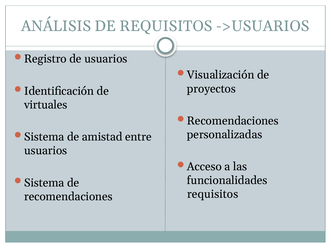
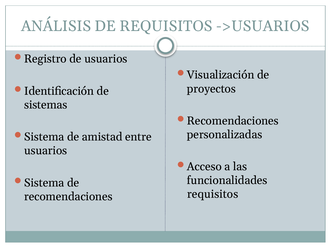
virtuales: virtuales -> sistemas (46, 105)
